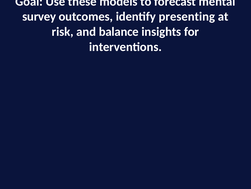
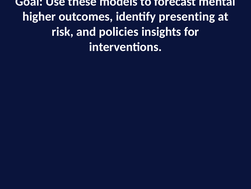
survey: survey -> higher (39, 17)
balance: balance -> policies (119, 32)
